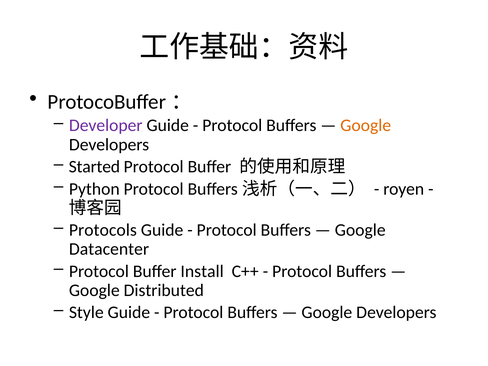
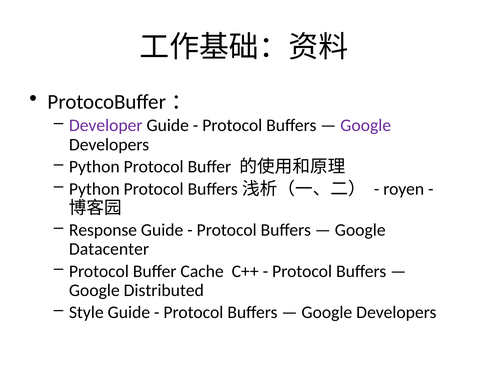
Google colour: orange -> purple (366, 126)
Started: Started -> Python (94, 167)
Protocols: Protocols -> Response (103, 230)
Install: Install -> Cache (202, 271)
